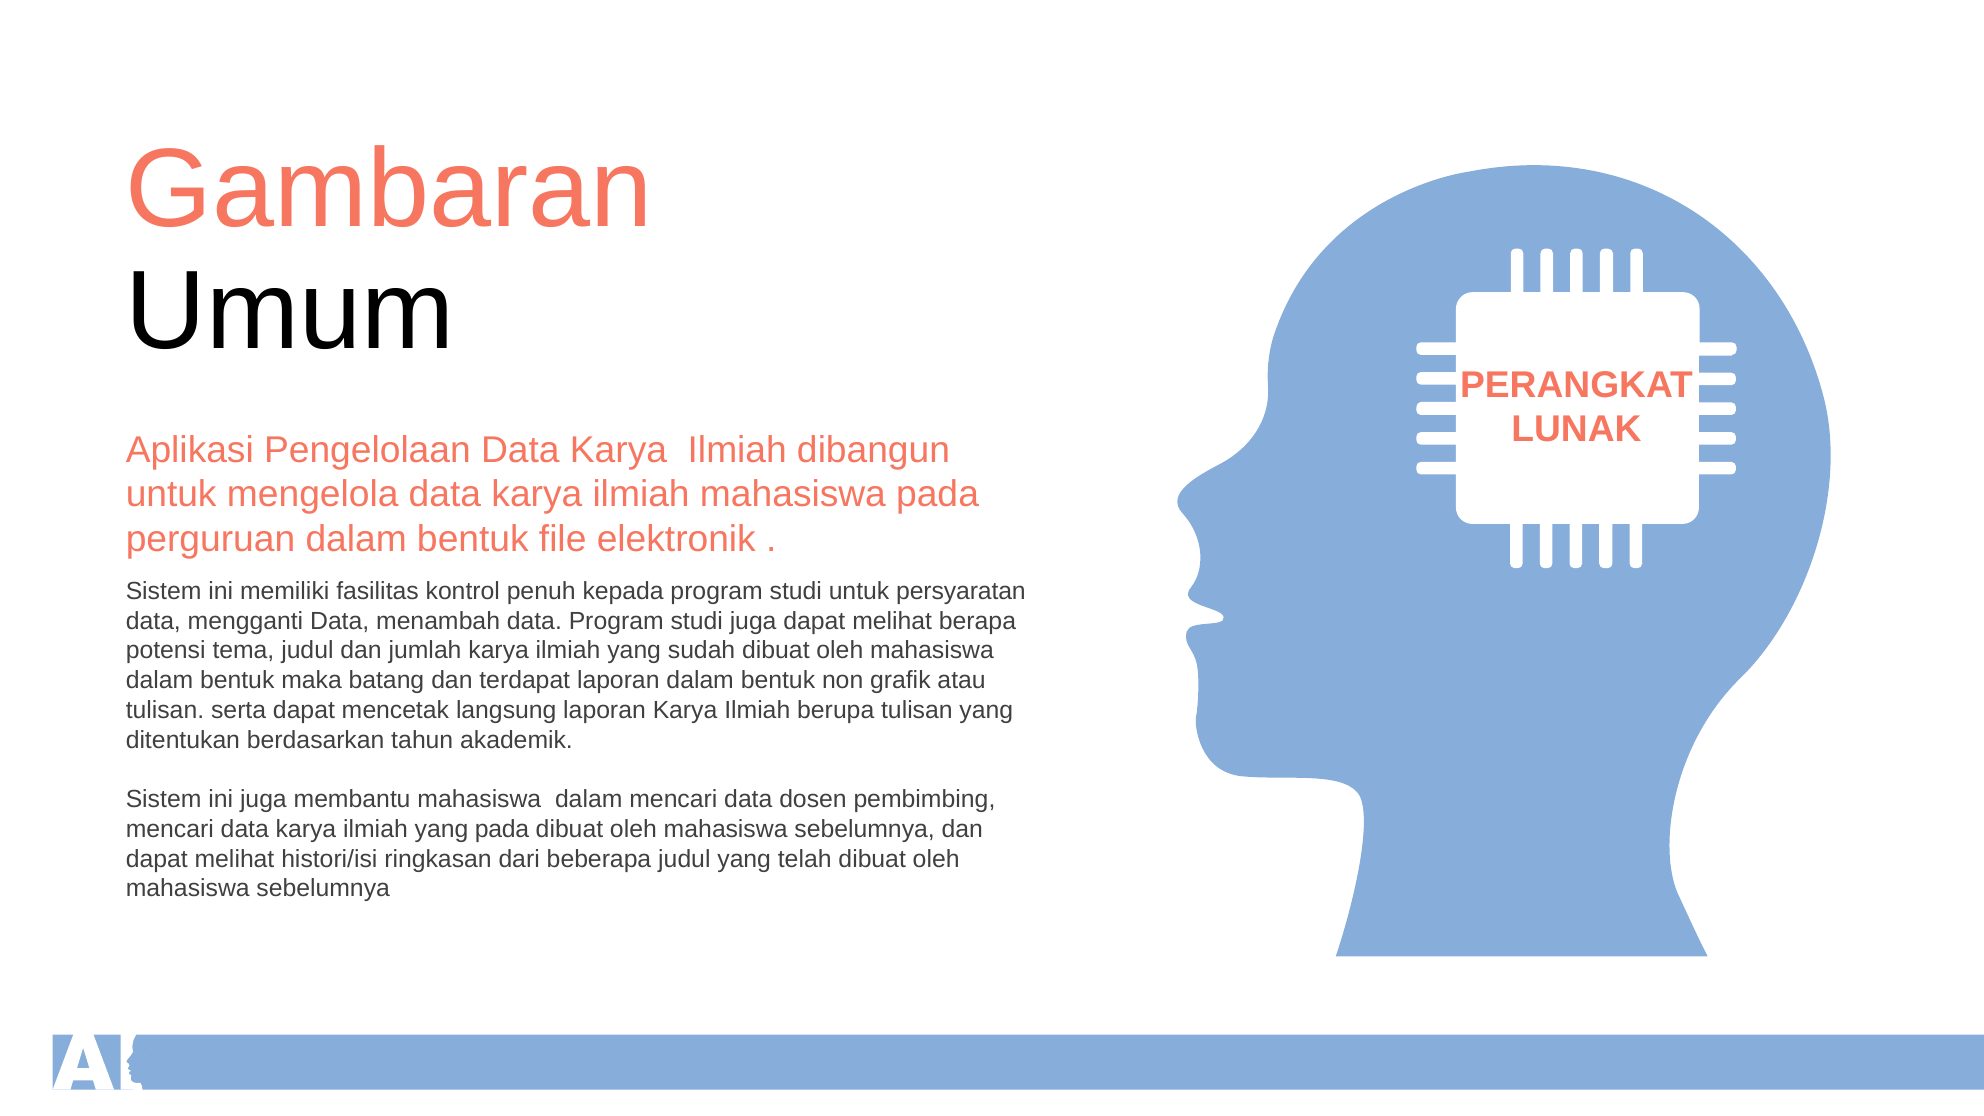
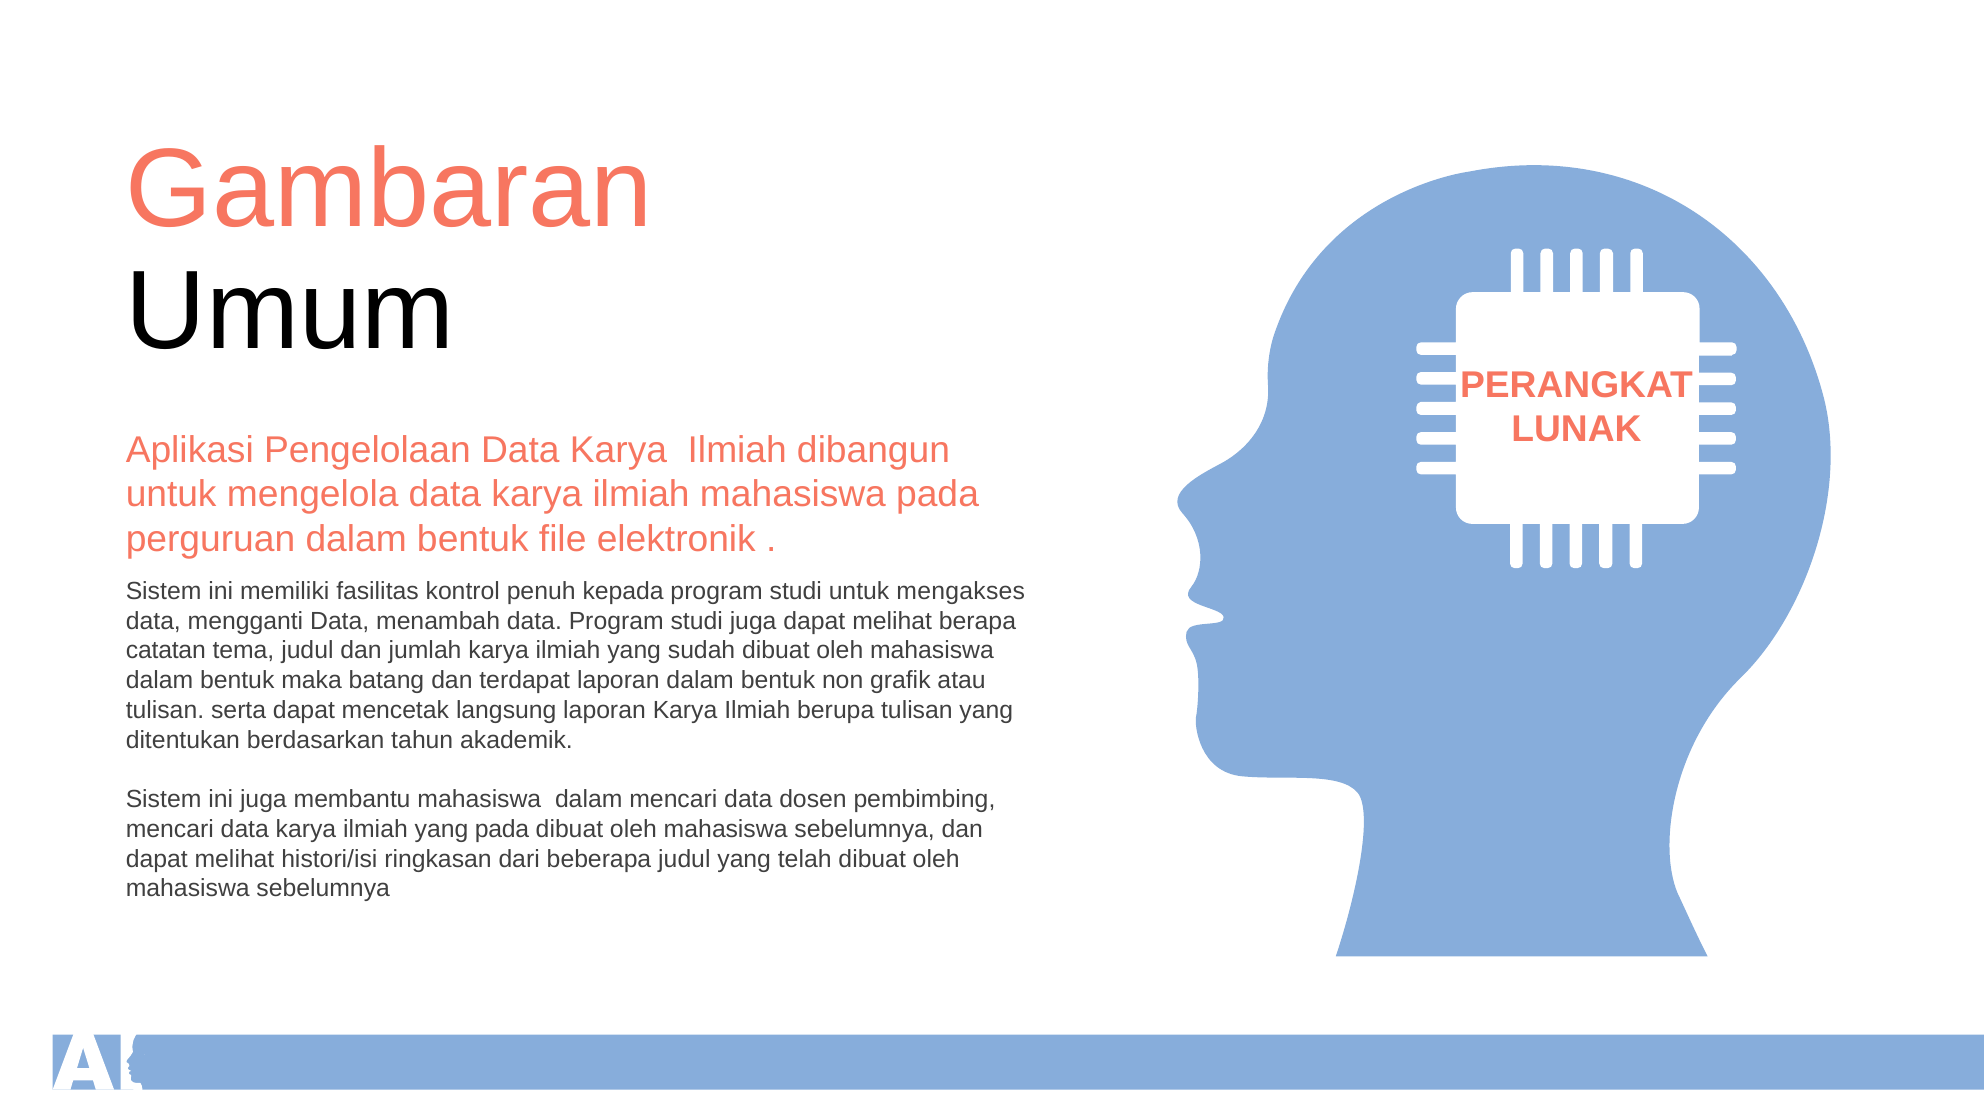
persyaratan: persyaratan -> mengakses (961, 591)
potensi: potensi -> catatan (166, 651)
